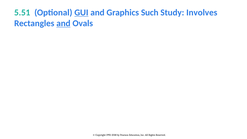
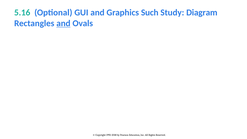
5.51: 5.51 -> 5.16 (22, 13)
GUI underline: present -> none (81, 13)
Involves: Involves -> Diagram (202, 13)
